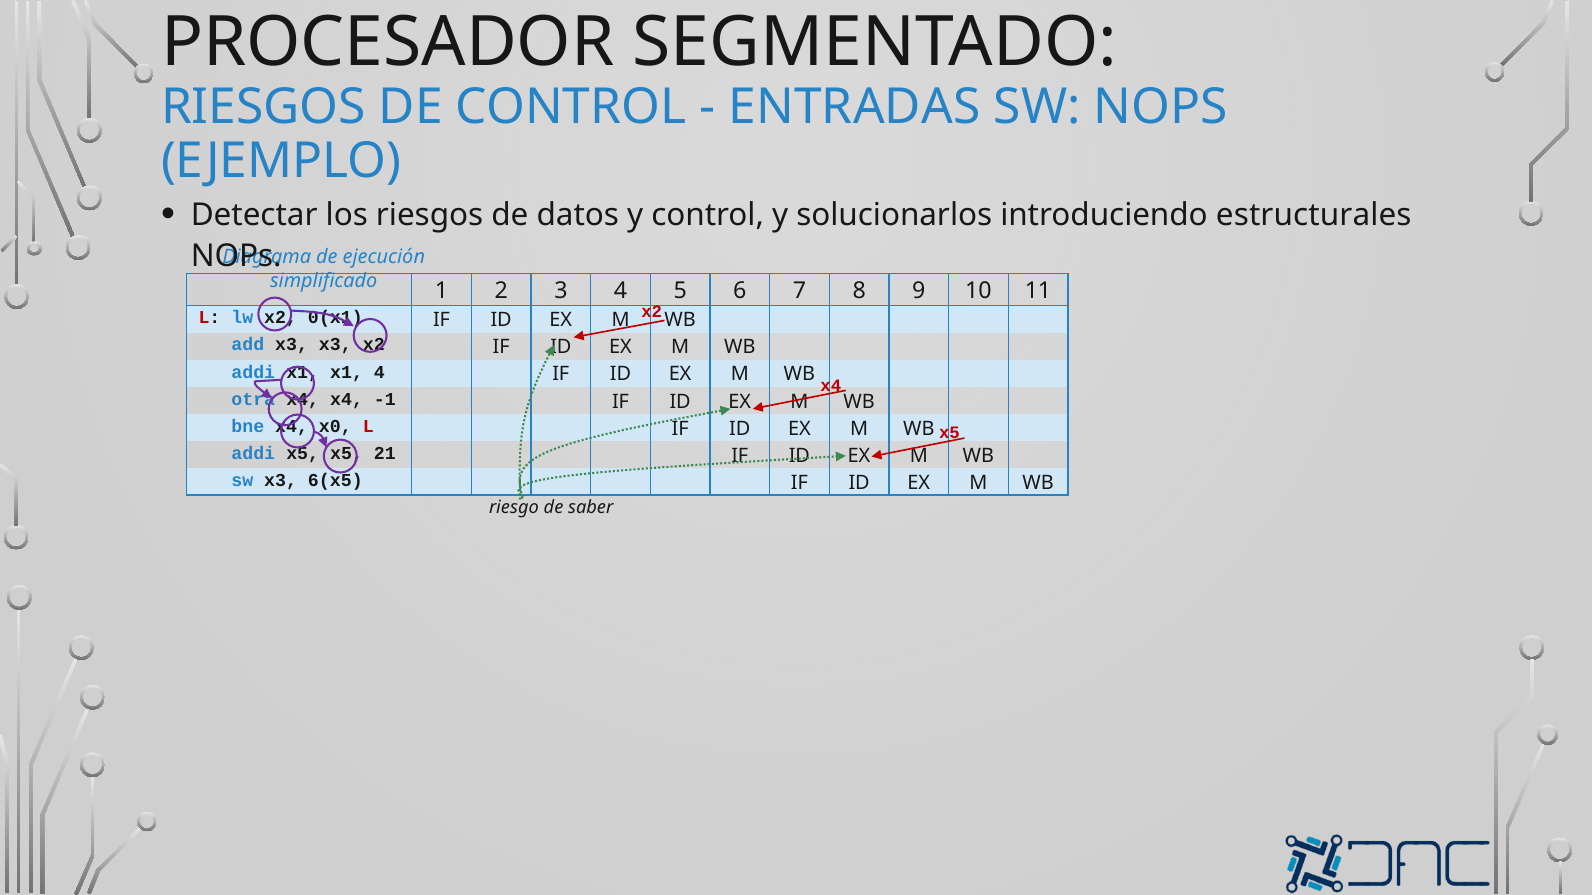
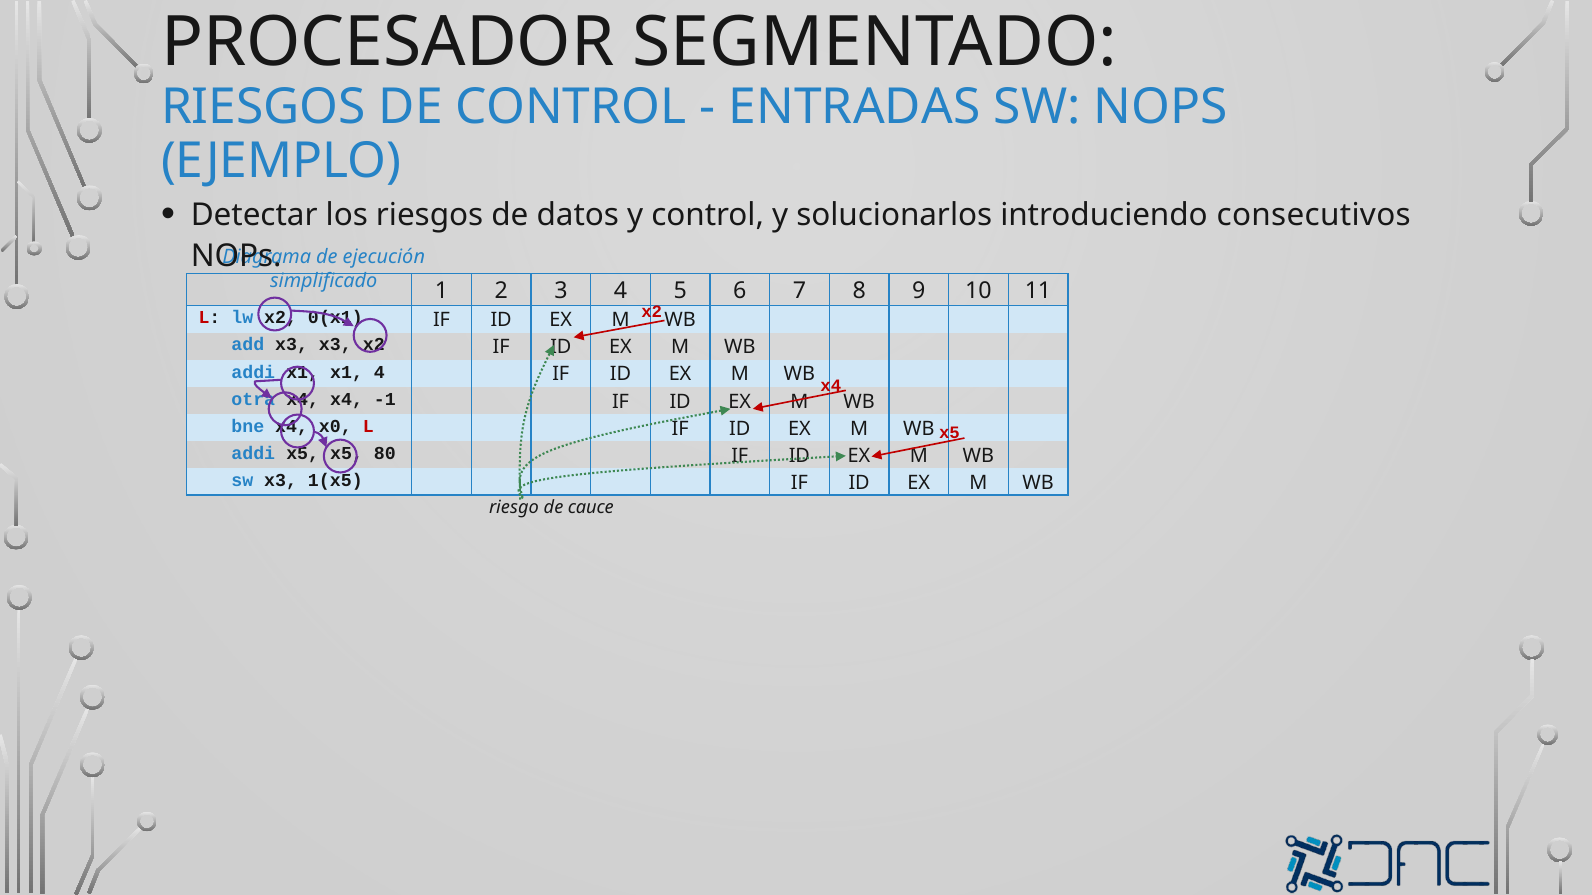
estructurales: estructurales -> consecutivos (1314, 215)
21: 21 -> 80 (385, 454)
6(x5: 6(x5 -> 1(x5 (335, 481)
saber: saber -> cauce (591, 508)
